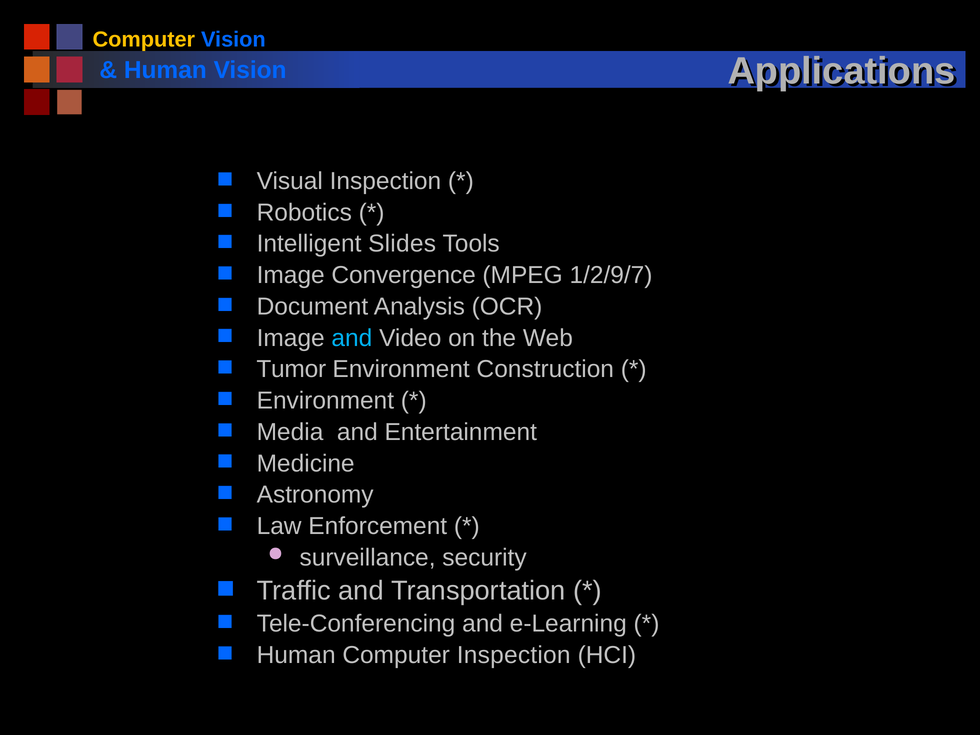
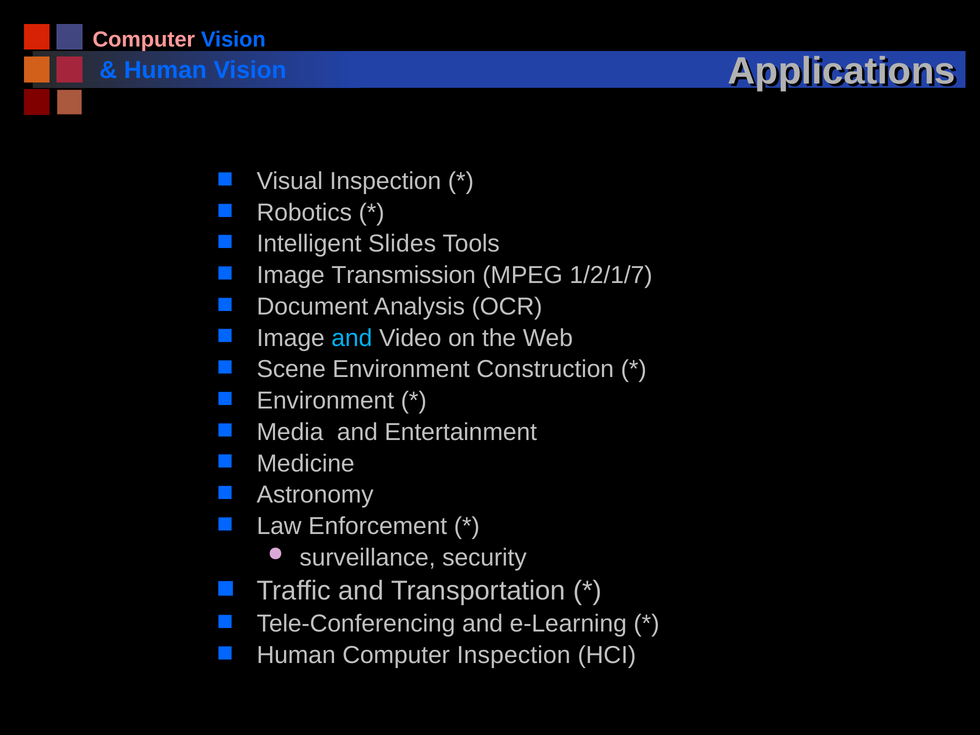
Computer colour: yellow -> pink (144, 40)
Convergence: Convergence -> Transmission (404, 275)
1/2/9/7: 1/2/9/7 -> 1/2/1/7 (611, 275)
Tumor: Tumor -> Scene (291, 369)
